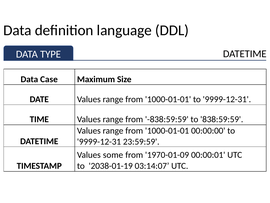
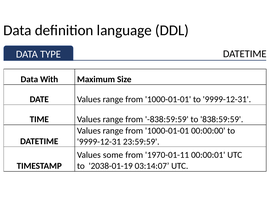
Case: Case -> With (49, 79)
1970-01-09: 1970-01-09 -> 1970-01-11 (167, 155)
